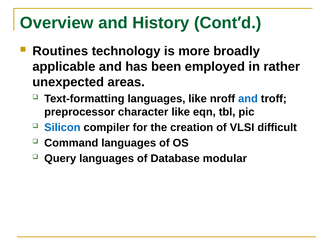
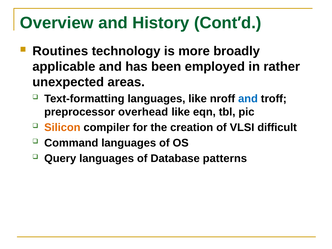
character: character -> overhead (143, 112)
Silicon colour: blue -> orange (62, 127)
modular: modular -> patterns (225, 158)
